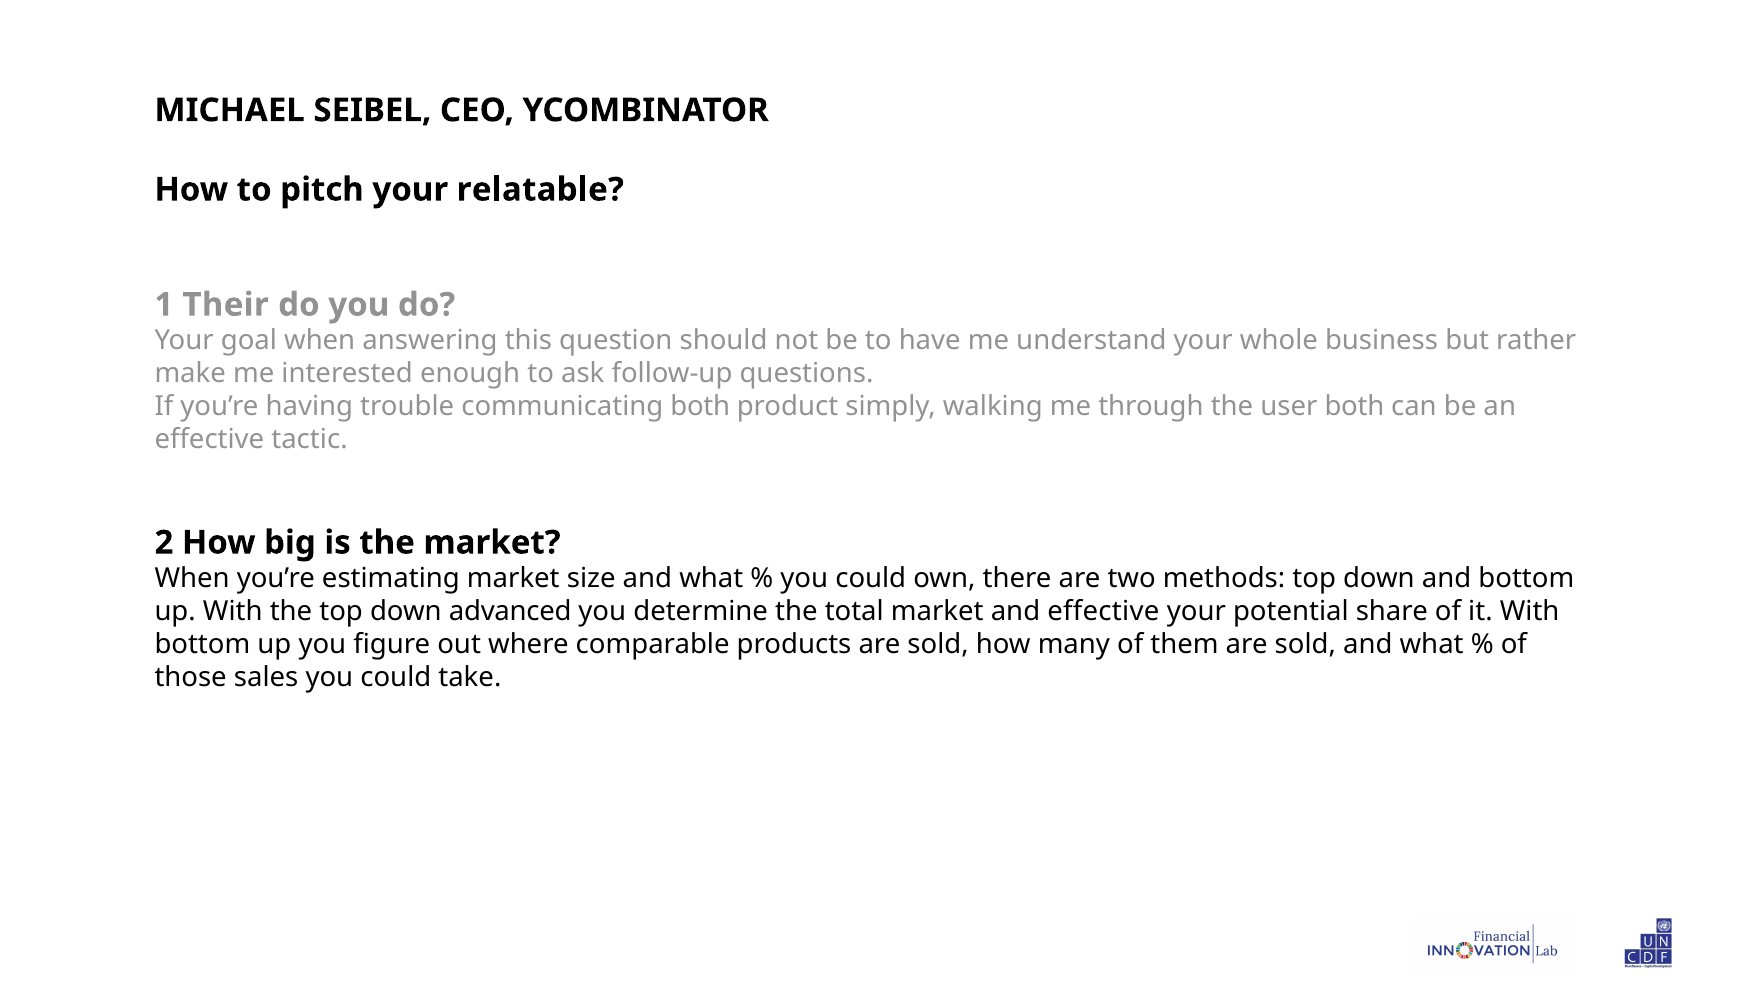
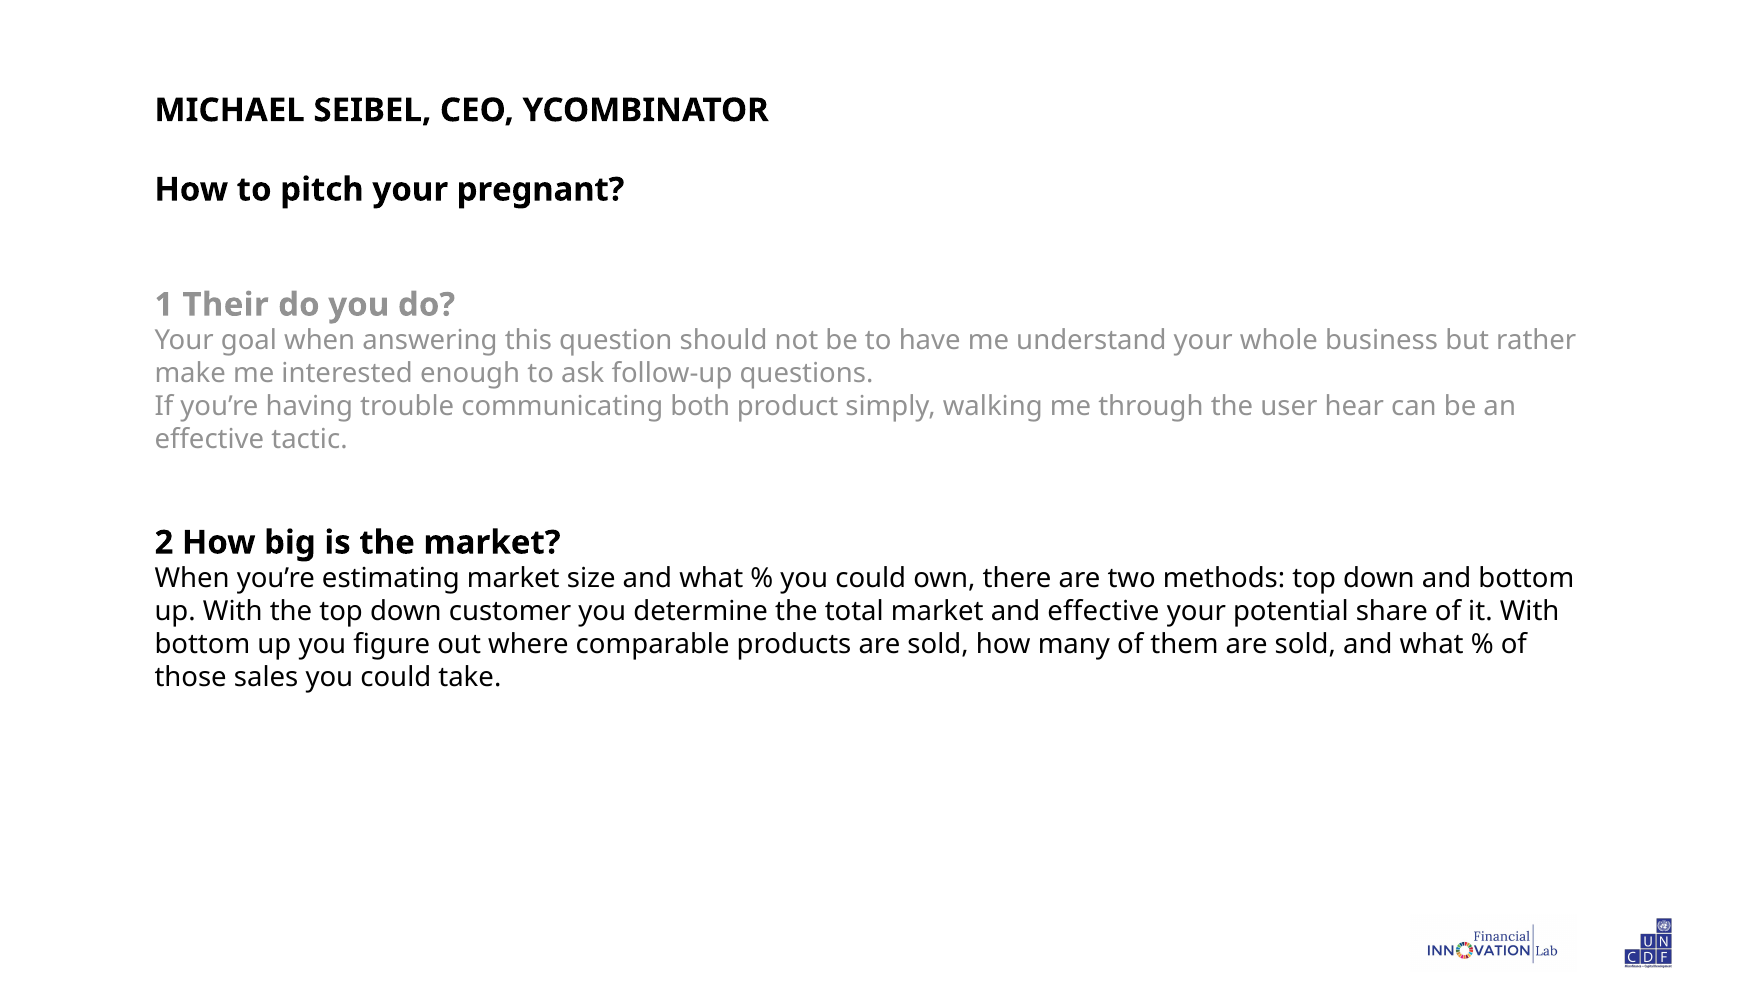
relatable: relatable -> pregnant (541, 190)
user both: both -> hear (1354, 407)
advanced: advanced -> customer (510, 612)
